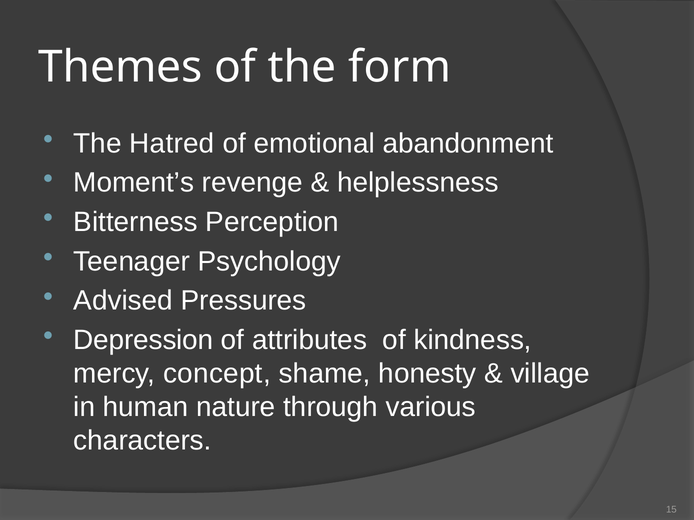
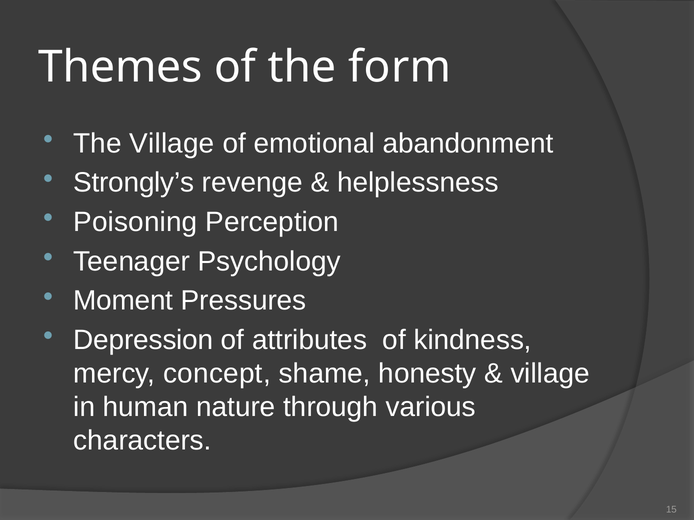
The Hatred: Hatred -> Village (172, 144)
Moment’s: Moment’s -> Strongly’s (134, 183)
Bitterness: Bitterness -> Poisoning (135, 222)
Advised: Advised -> Moment (123, 301)
